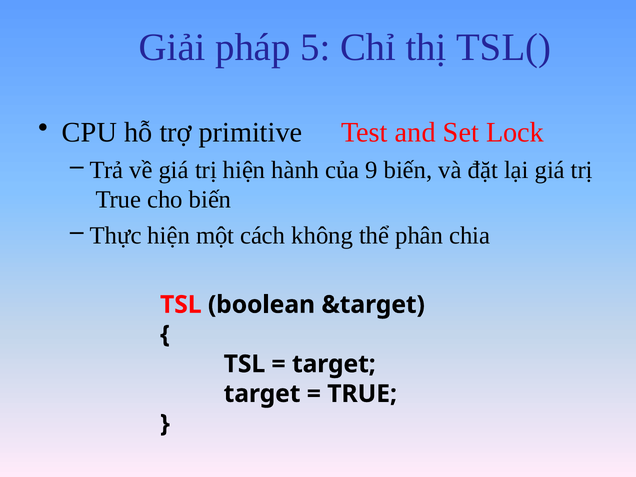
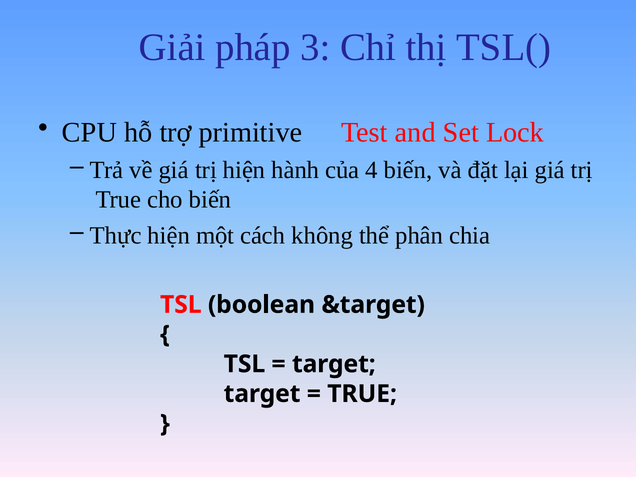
5: 5 -> 3 (315, 47)
9: 9 -> 4 (372, 170)
